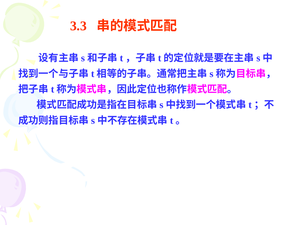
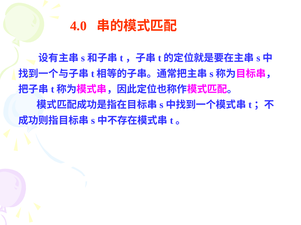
3.3: 3.3 -> 4.0 (78, 26)
